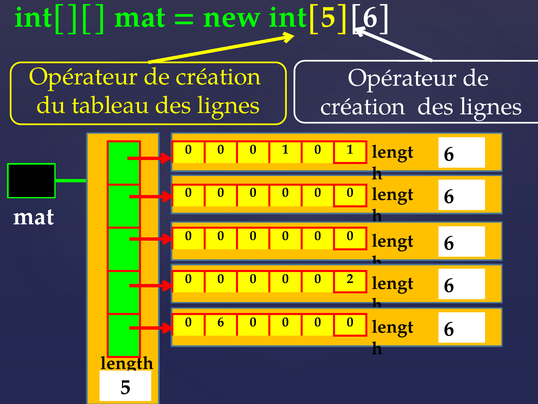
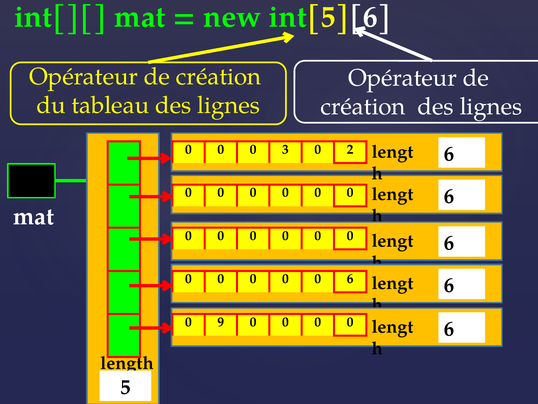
0 0 1: 1 -> 3 (286, 149)
1: 1 -> 2 (350, 149)
0 2: 2 -> 6 (350, 278)
0 6: 6 -> 9 (221, 322)
